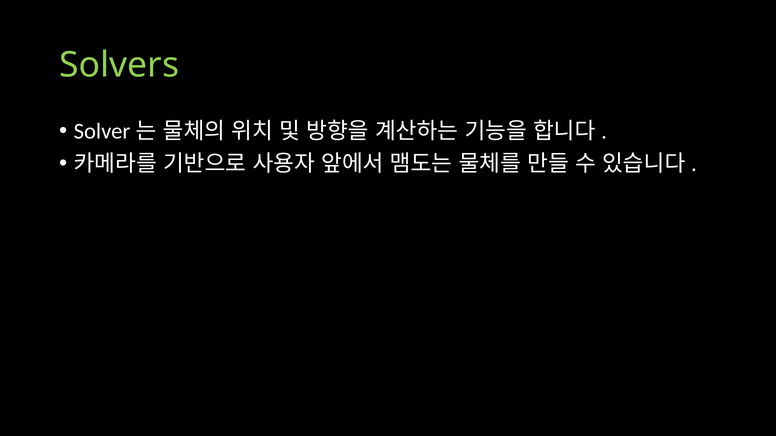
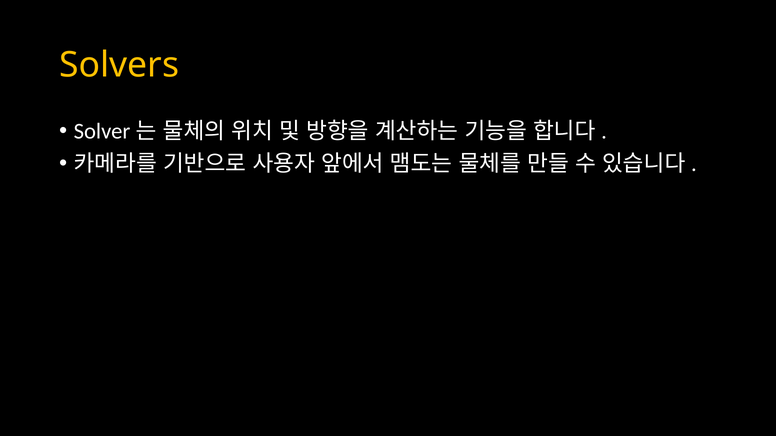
Solvers colour: light green -> yellow (119, 65)
